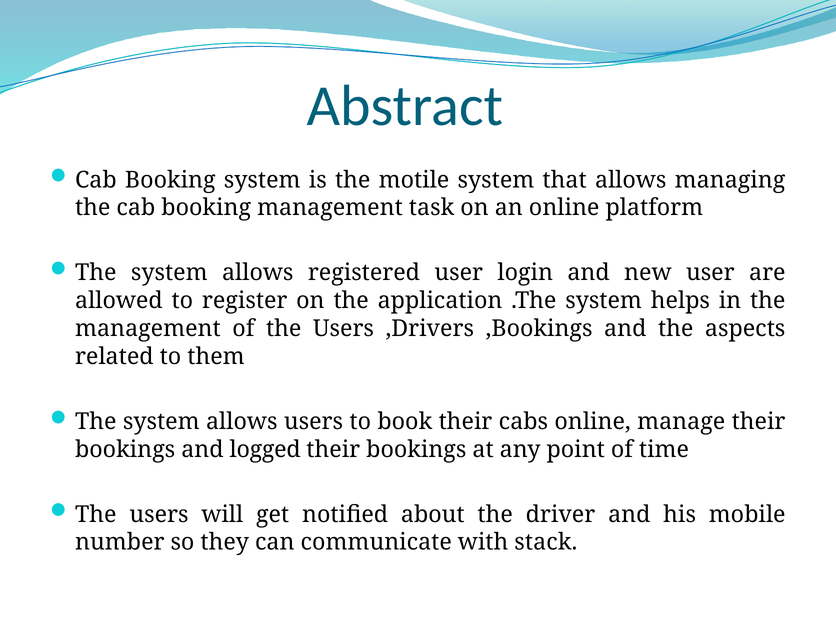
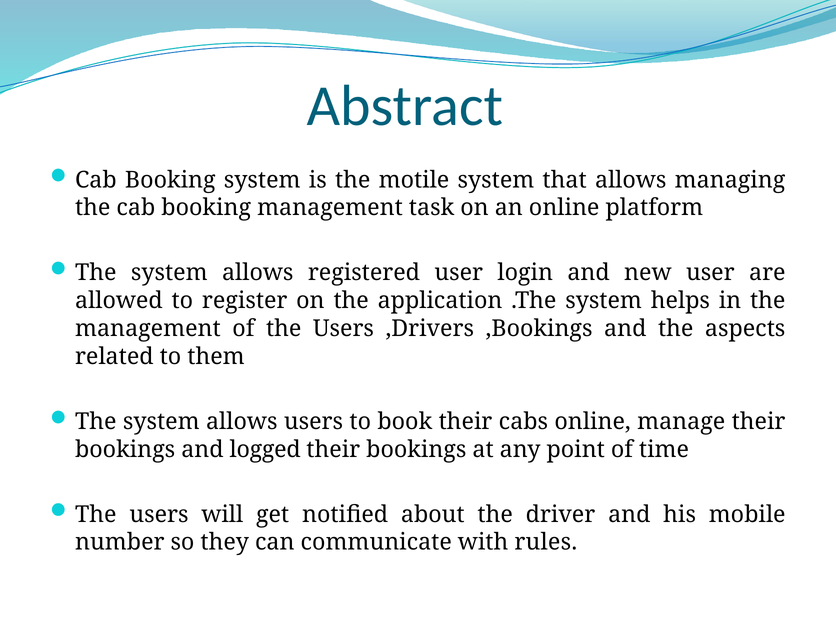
stack: stack -> rules (546, 542)
